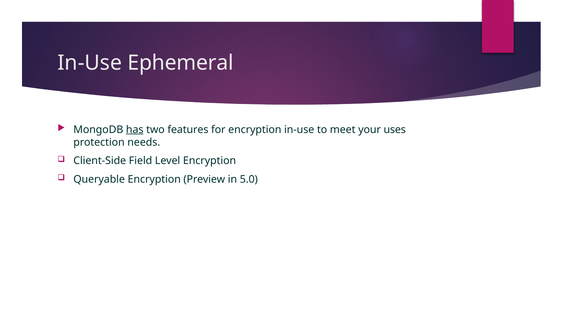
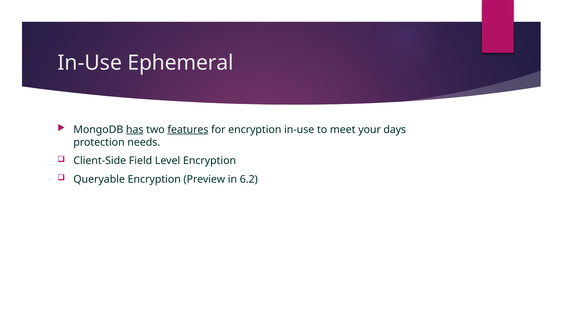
features underline: none -> present (188, 129)
uses: uses -> days (395, 129)
5.0: 5.0 -> 6.2 (249, 179)
